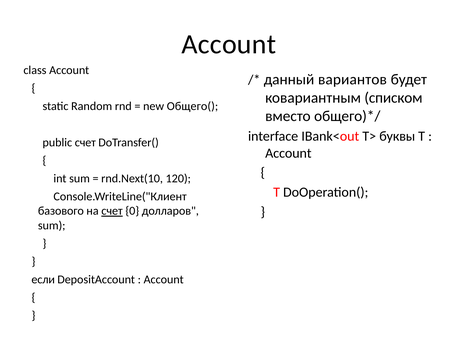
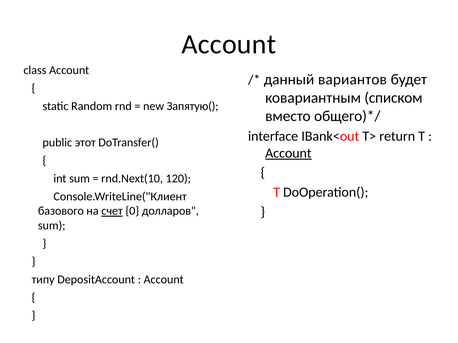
Общего(: Общего( -> Запятую( (193, 106)
буквы: буквы -> return (397, 137)
public счет: счет -> этот (85, 143)
Account underline: none -> present (288, 153)
если: если -> типу (43, 280)
